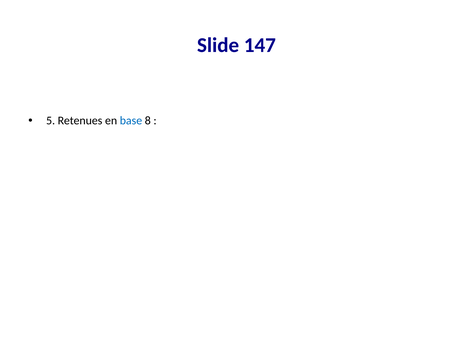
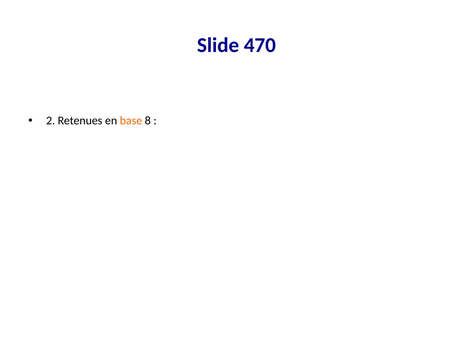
147: 147 -> 470 (260, 45)
5: 5 -> 2 (51, 121)
base colour: blue -> orange (131, 121)
